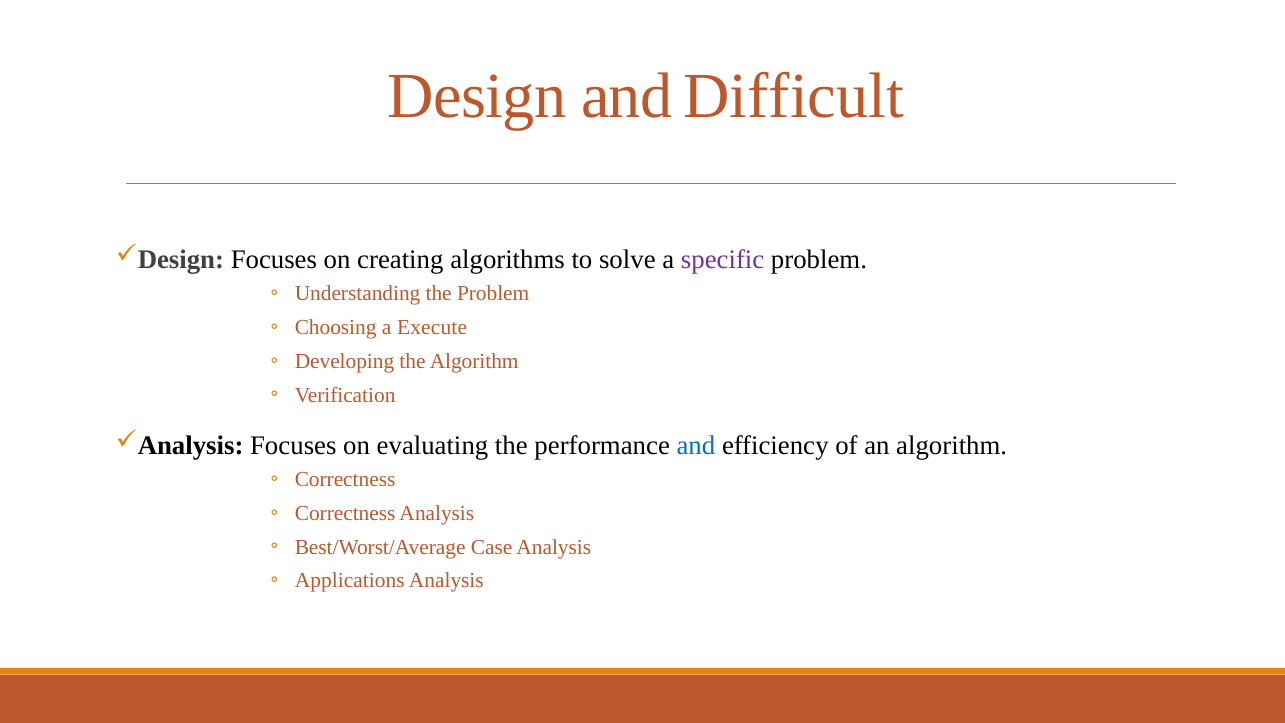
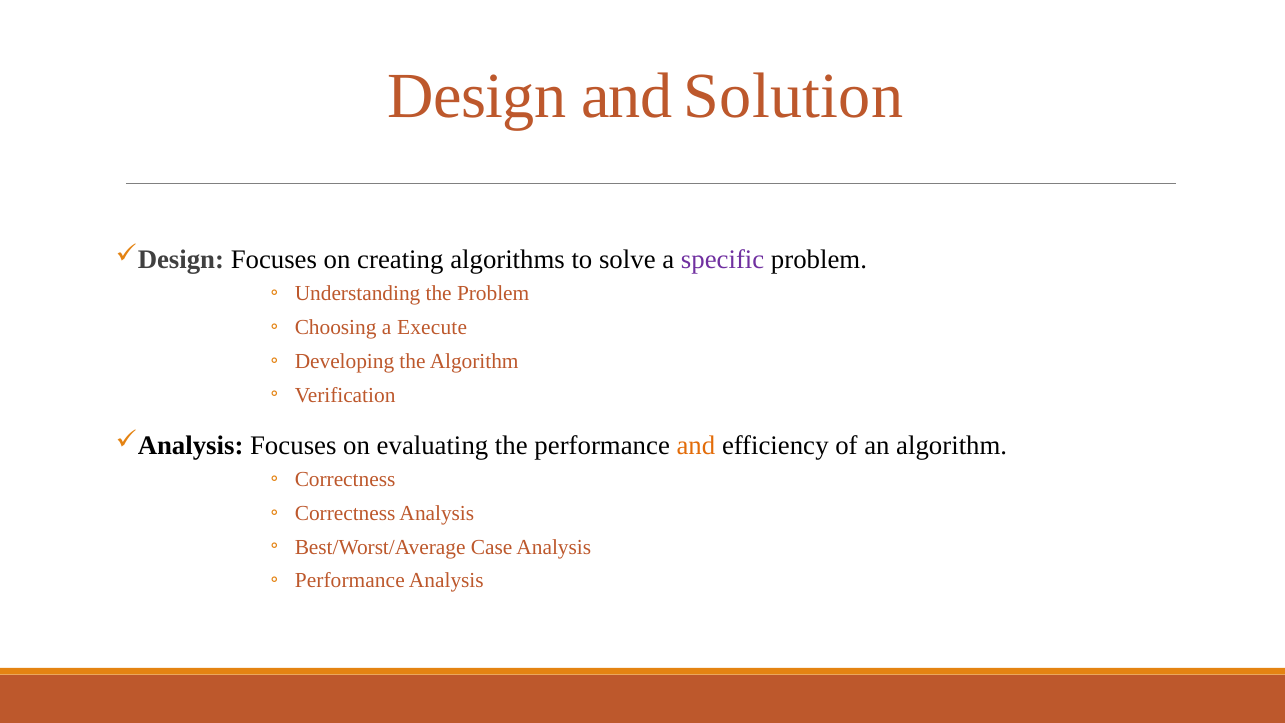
Difficult: Difficult -> Solution (794, 96)
and colour: blue -> orange (696, 446)
Applications: Applications -> Performance (350, 581)
